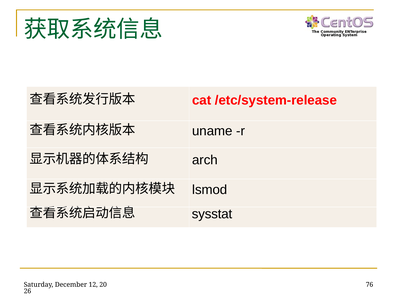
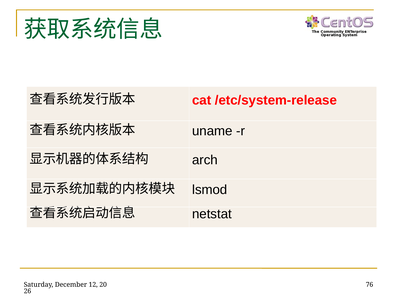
sysstat: sysstat -> netstat (212, 214)
